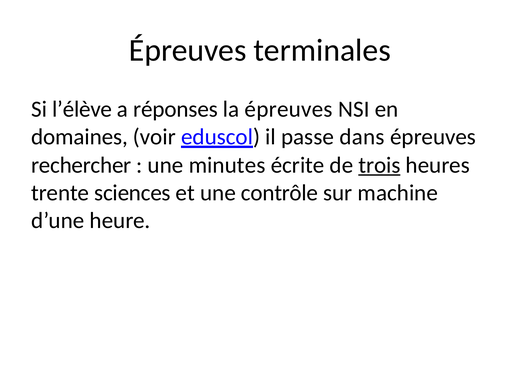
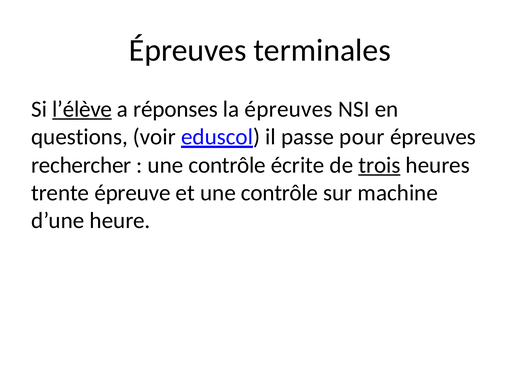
l’élève underline: none -> present (82, 109)
domaines: domaines -> questions (79, 137)
dans: dans -> pour (362, 137)
minutes: minutes -> contrôle (227, 165)
sciences: sciences -> épreuve (132, 193)
